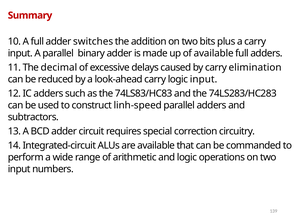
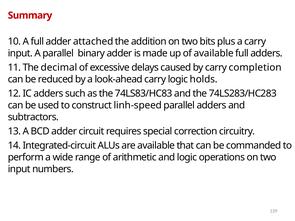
switches: switches -> attached (93, 41)
elimination: elimination -> completion (255, 68)
logic input: input -> holds (204, 79)
